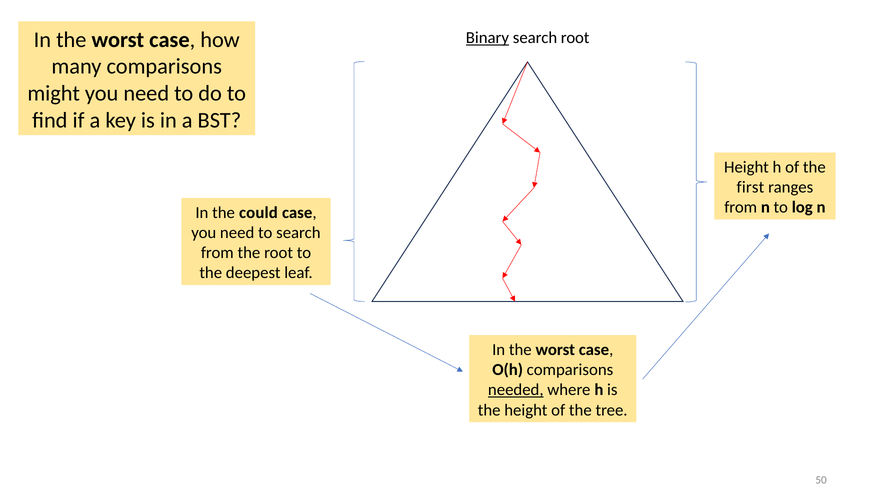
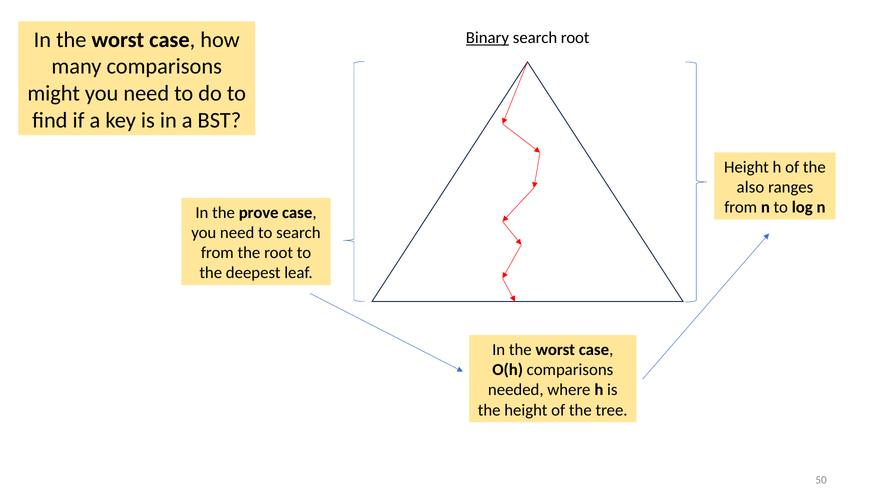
first: first -> also (750, 187)
could: could -> prove (259, 213)
needed underline: present -> none (516, 390)
